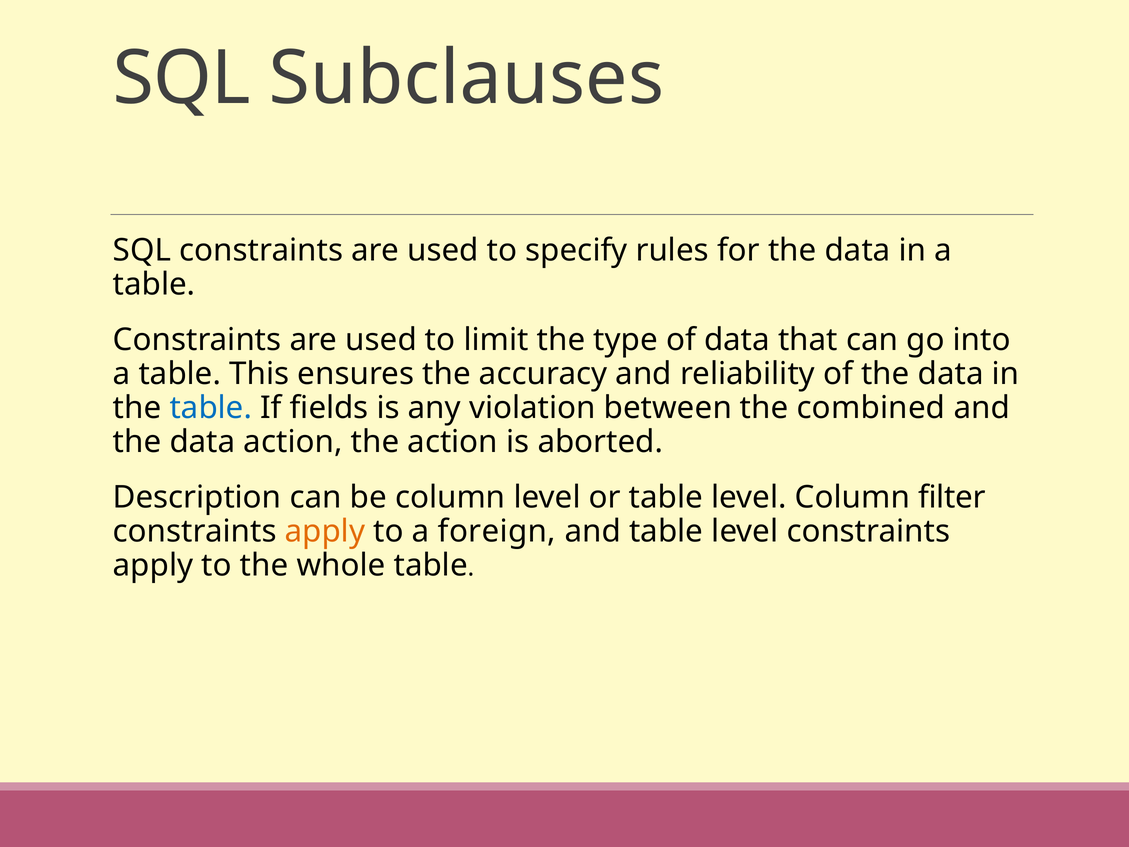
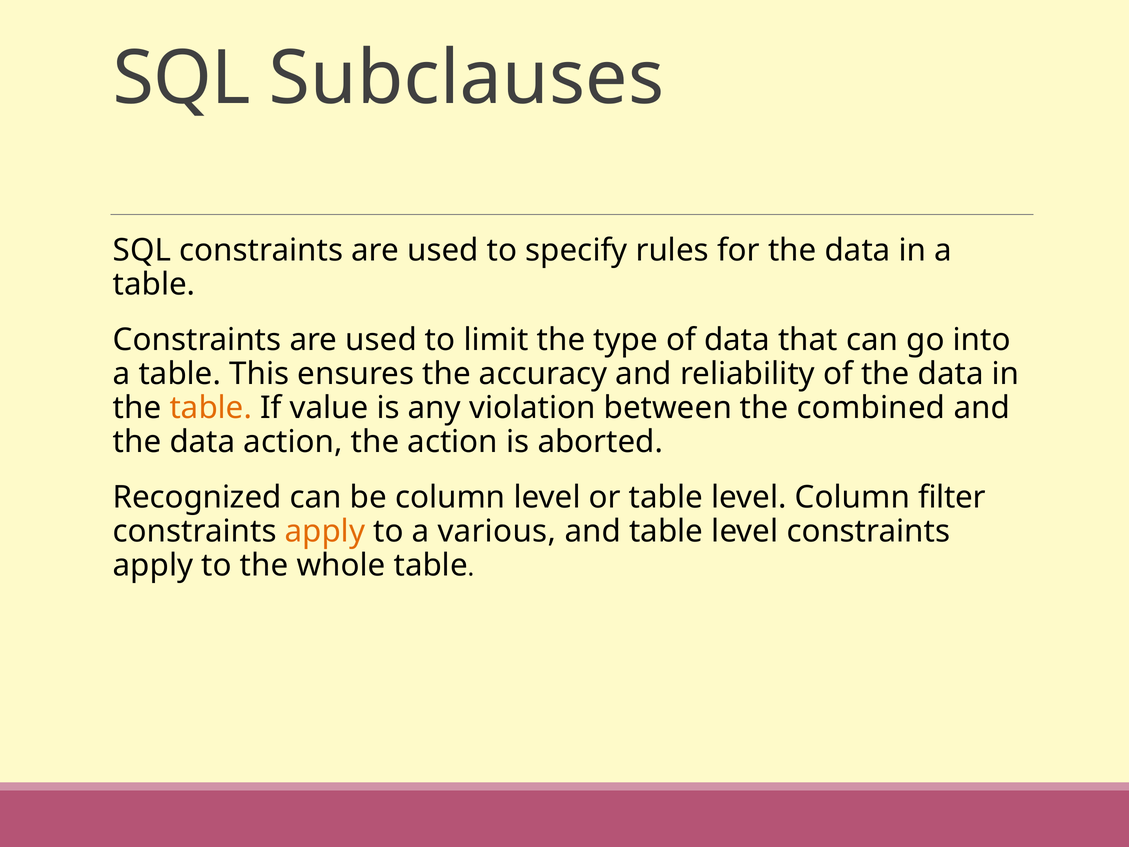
table colour: blue -> orange (211, 408)
fields: fields -> value (329, 408)
Description: Description -> Recognized (197, 497)
foreign: foreign -> various (497, 531)
